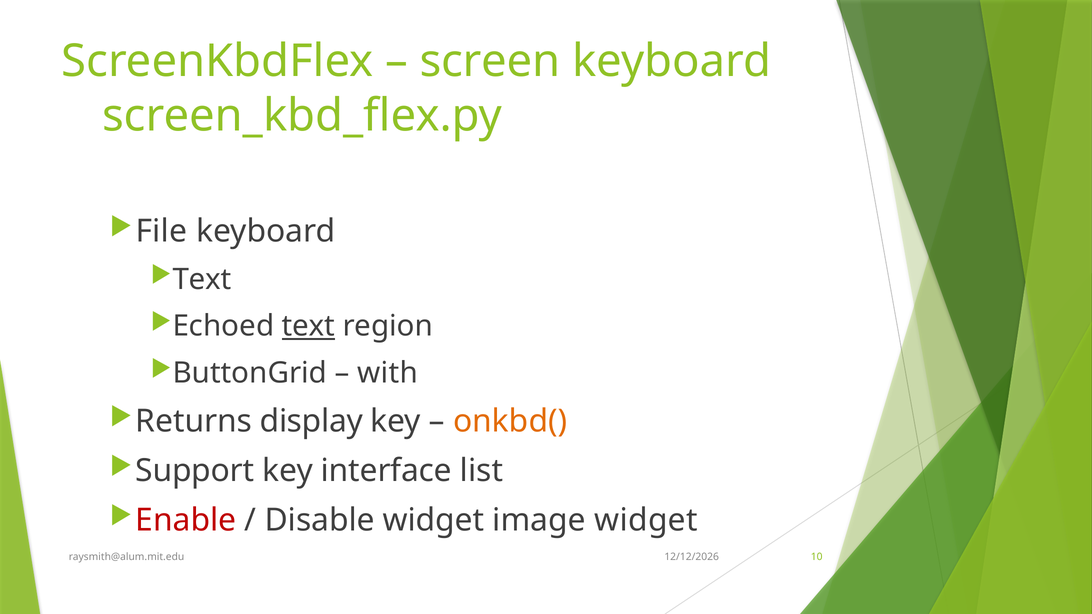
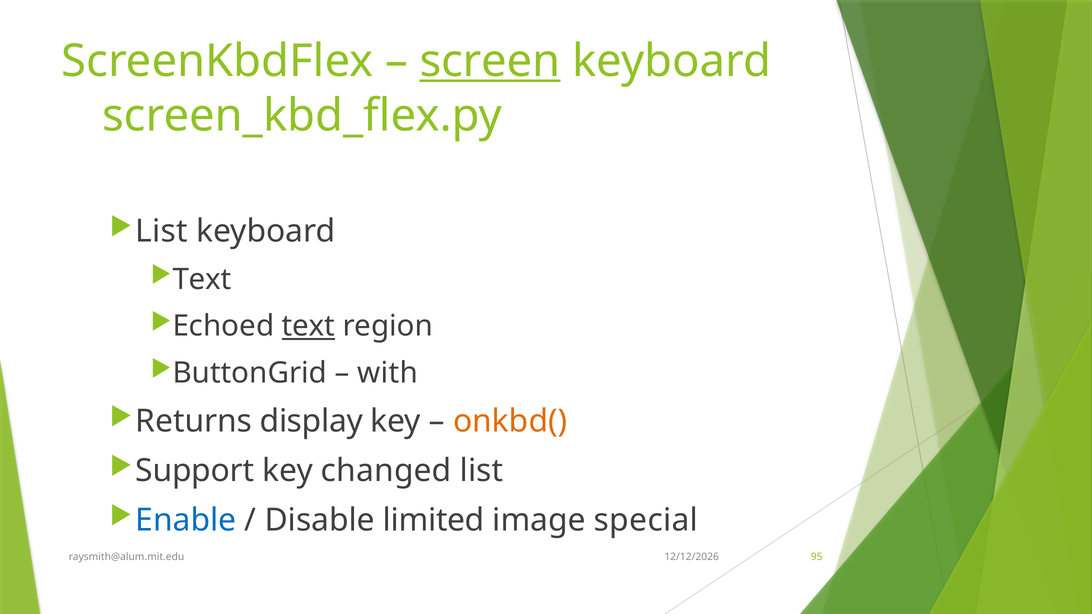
screen underline: none -> present (490, 61)
File: File -> List (162, 231)
interface: interface -> changed (386, 471)
Enable colour: red -> blue (186, 521)
Disable widget: widget -> limited (434, 521)
image widget: widget -> special (646, 521)
10: 10 -> 95 (817, 557)
